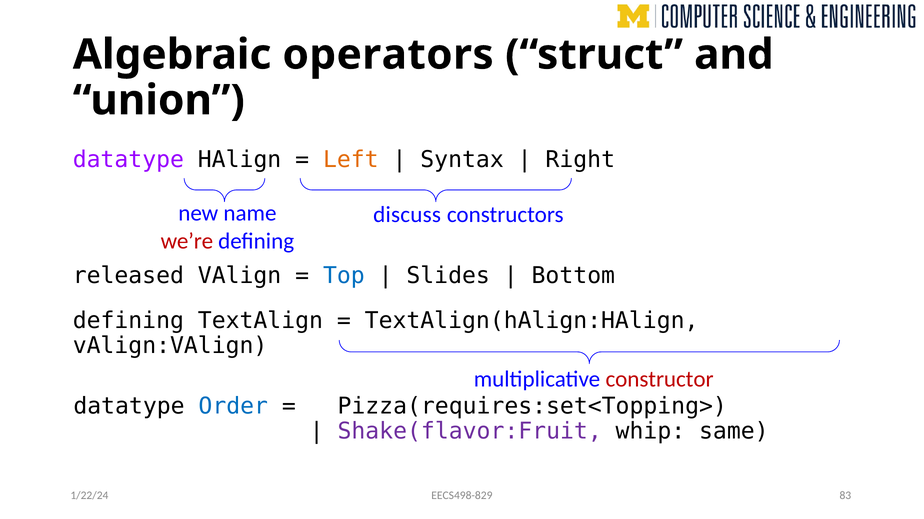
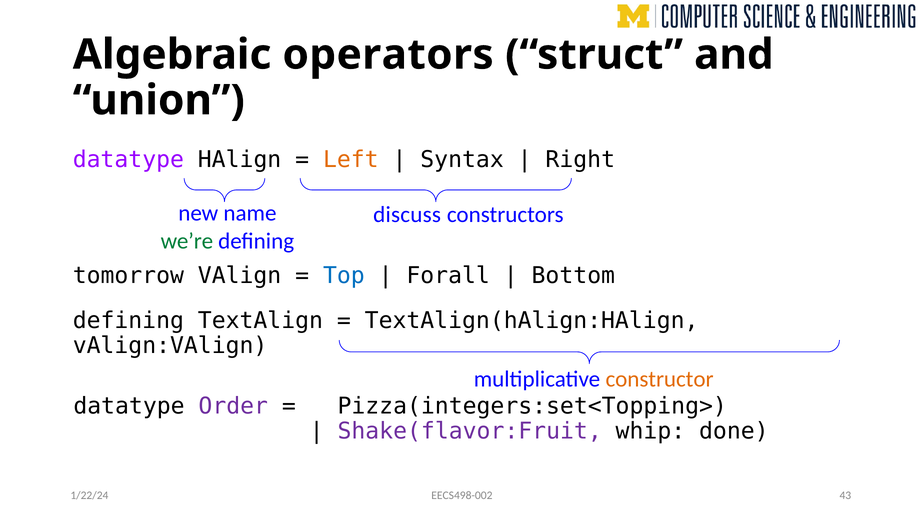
we’re colour: red -> green (187, 241)
released: released -> tomorrow (128, 276)
Slides: Slides -> Forall (448, 276)
constructor colour: red -> orange (660, 380)
Order colour: blue -> purple (233, 407)
Pizza(requires:set<Topping>: Pizza(requires:set<Topping> -> Pizza(integers:set<Topping> (532, 407)
same: same -> done (734, 432)
EECS498-829: EECS498-829 -> EECS498-002 (462, 496)
83: 83 -> 43 (845, 496)
